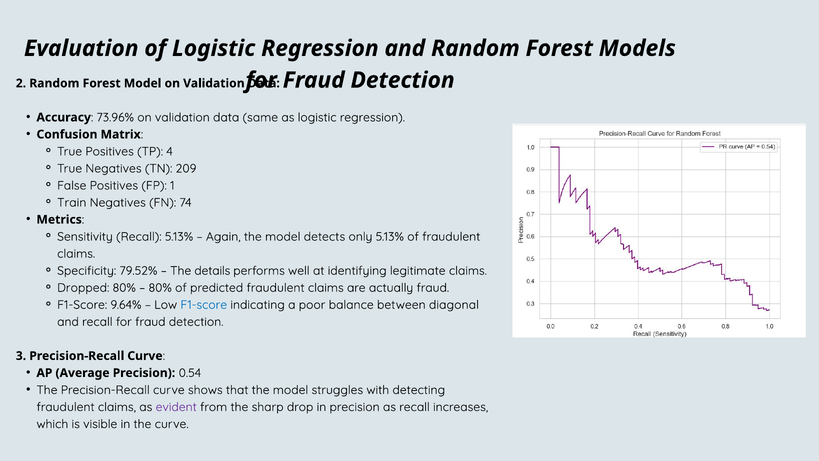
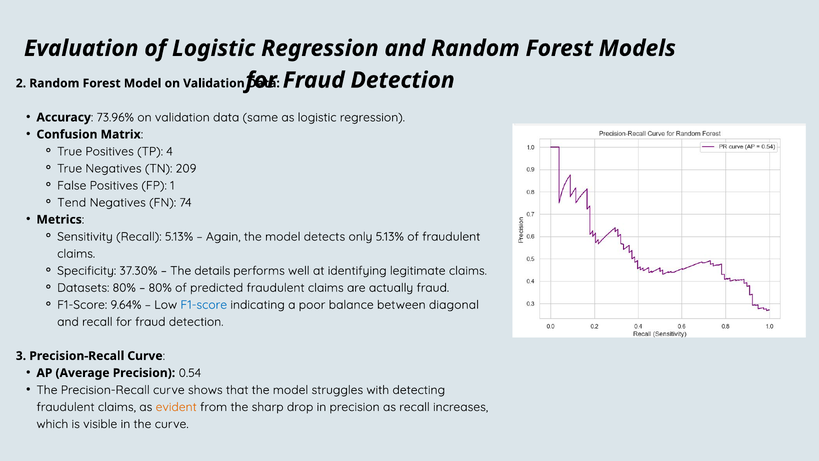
Train: Train -> Tend (72, 202)
79.52%: 79.52% -> 37.30% (138, 271)
Dropped: Dropped -> Datasets (83, 288)
evident colour: purple -> orange (176, 407)
